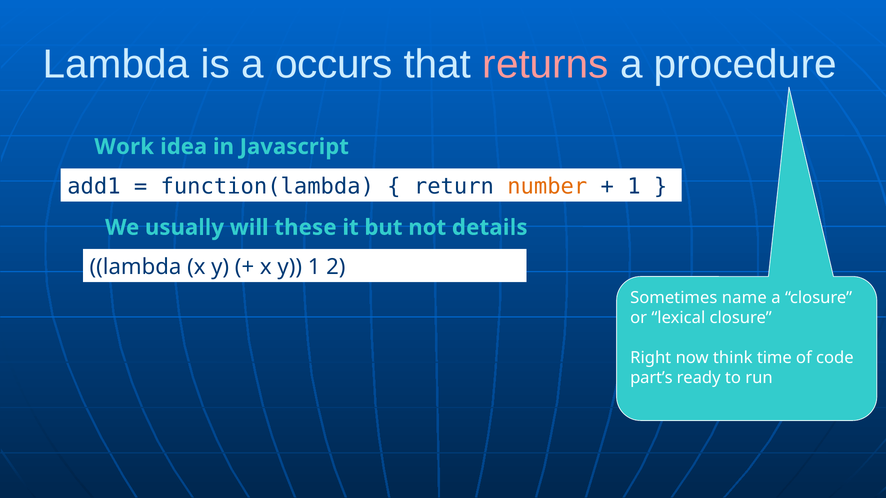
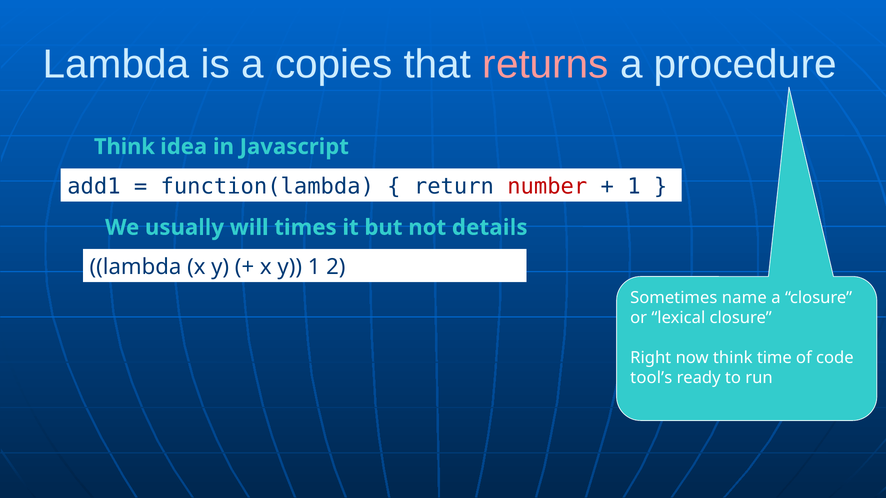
occurs: occurs -> copies (334, 64)
Work: Work -> Think (124, 147)
number colour: orange -> red (547, 187)
these: these -> times (305, 228)
part’s: part’s -> tool’s (651, 378)
